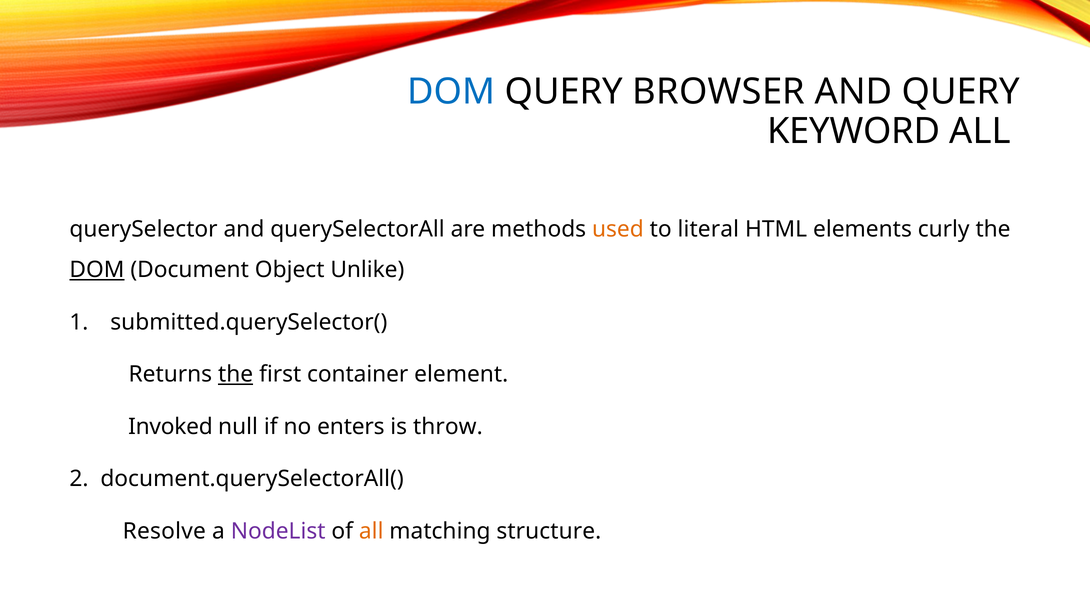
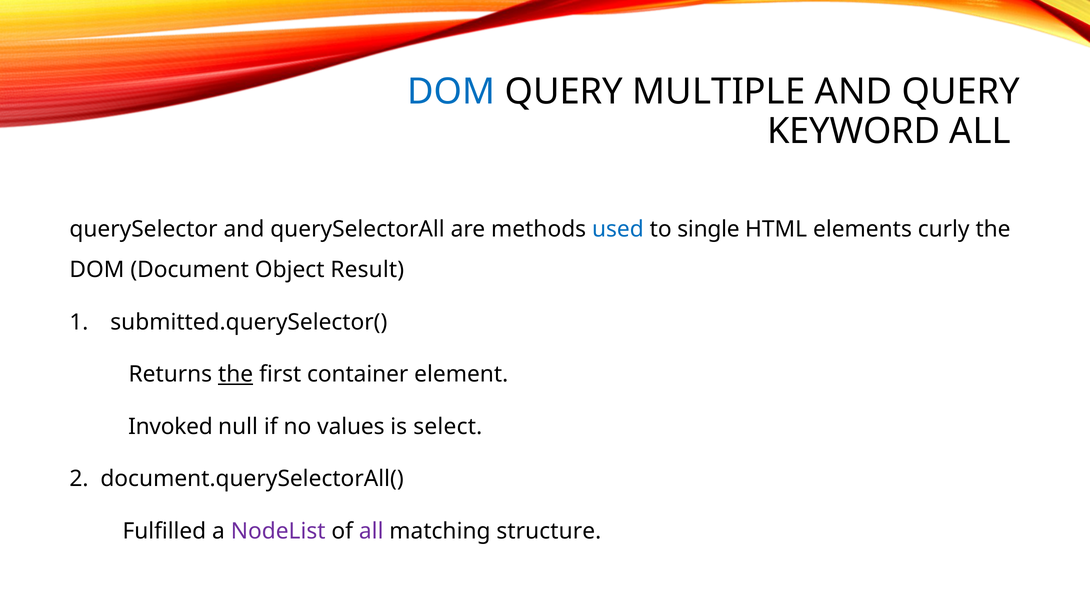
BROWSER: BROWSER -> MULTIPLE (719, 92)
used colour: orange -> blue (618, 229)
literal: literal -> single (708, 229)
DOM underline: present -> none (97, 270)
Unlike: Unlike -> Result (367, 270)
enters: enters -> values (351, 427)
throw: throw -> select (448, 427)
Resolve: Resolve -> Fulfilled (164, 531)
all colour: orange -> purple (371, 531)
